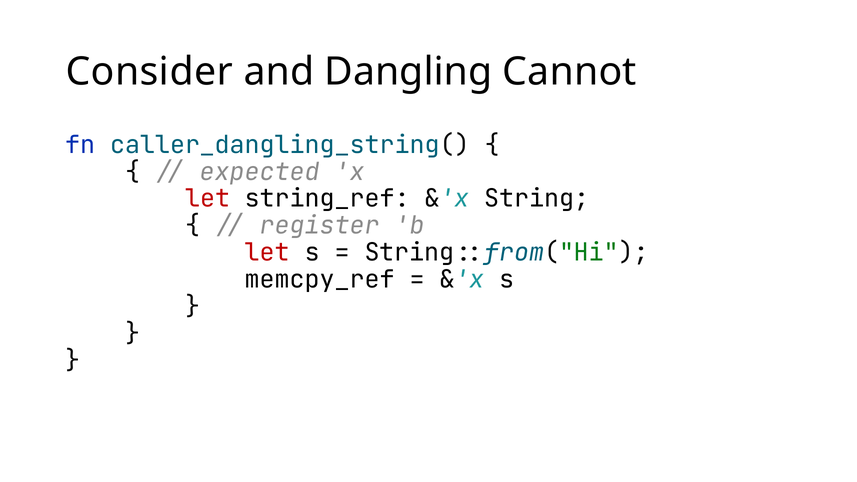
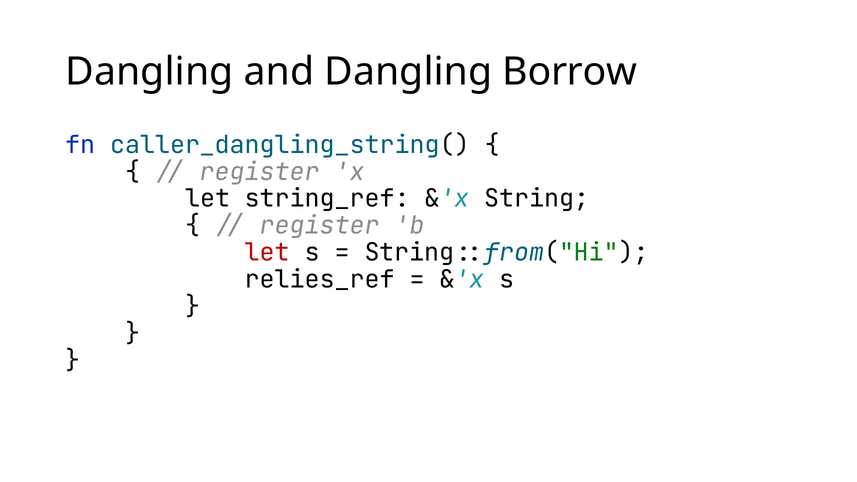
Consider: Consider -> Dangling (149, 72)
Cannot: Cannot -> Borrow (570, 72)
expected: expected -> register (260, 172)
let colour: red -> black (208, 199)
memcpy_ref: memcpy_ref -> relies_ref (320, 280)
